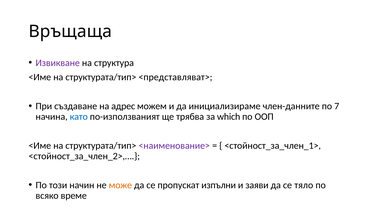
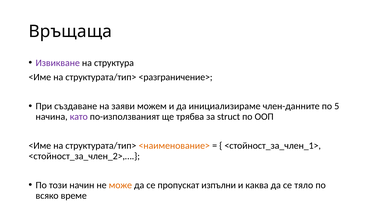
<представляват>: <представляват> -> <разграничение> (176, 77)
адрес: адрес -> заяви (123, 106)
7: 7 -> 5 (337, 106)
като colour: blue -> purple (79, 117)
which: which -> struct (229, 117)
<наименование> colour: purple -> orange (174, 146)
заяви: заяви -> каква (257, 185)
